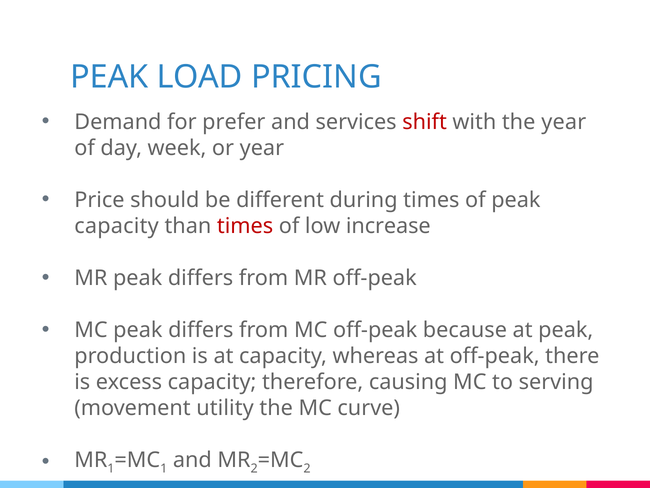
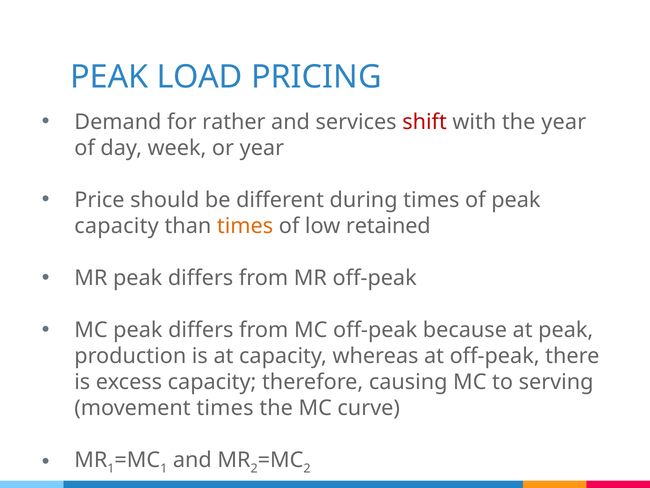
prefer: prefer -> rather (234, 122)
times colour: red -> orange (245, 226)
increase: increase -> retained (388, 226)
movement utility: utility -> times (225, 408)
